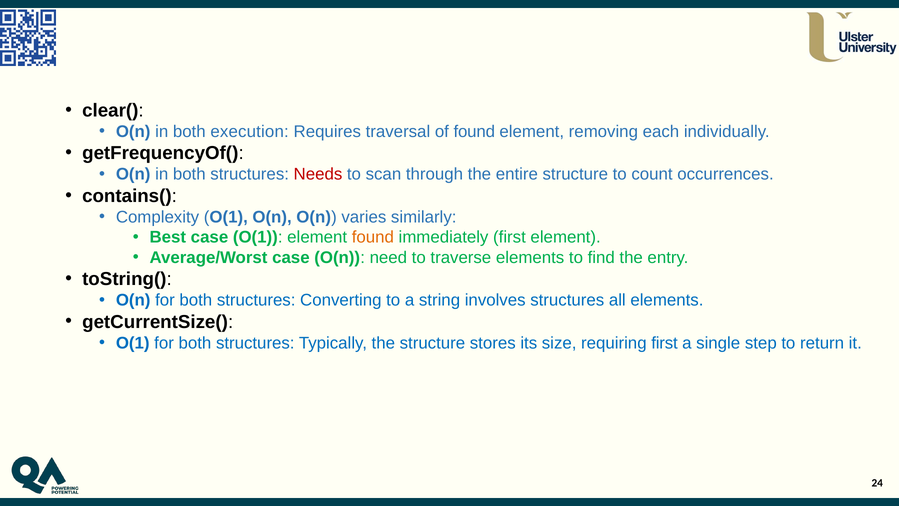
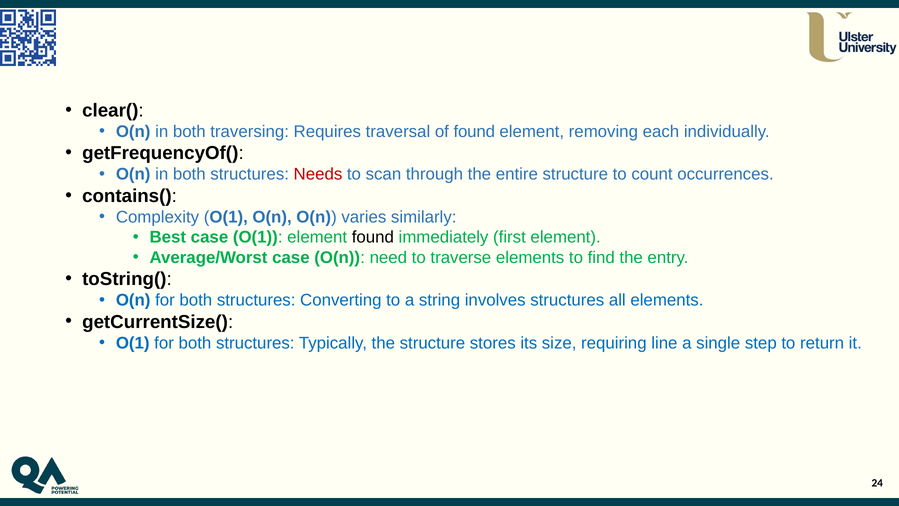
execution: execution -> traversing (250, 132)
found colour: orange -> black (373, 237)
requiring first: first -> line (664, 343)
